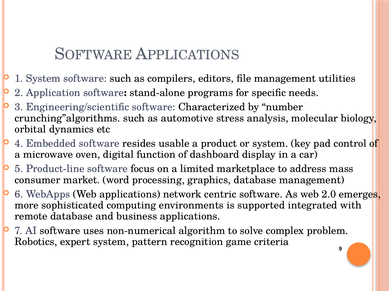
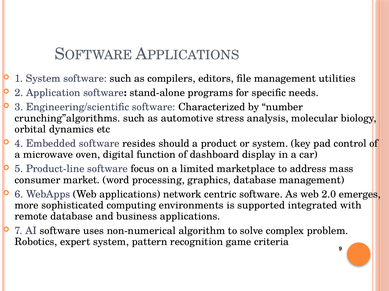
usable: usable -> should (174, 144)
